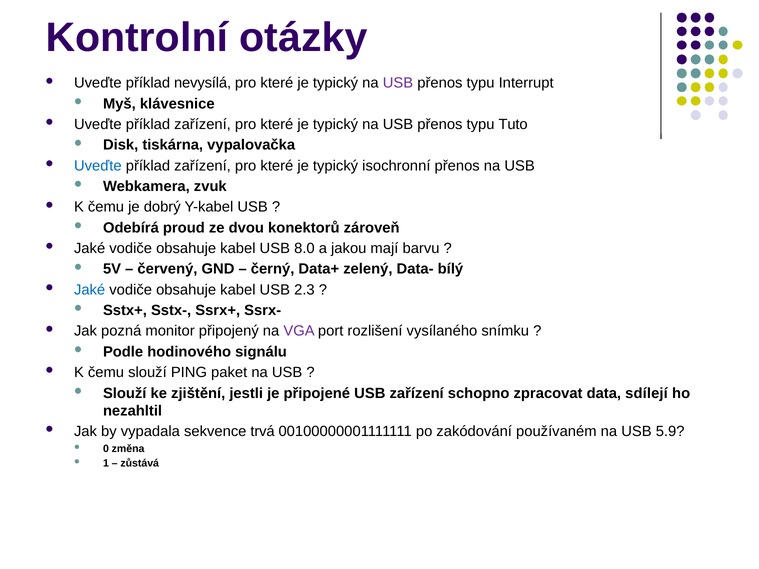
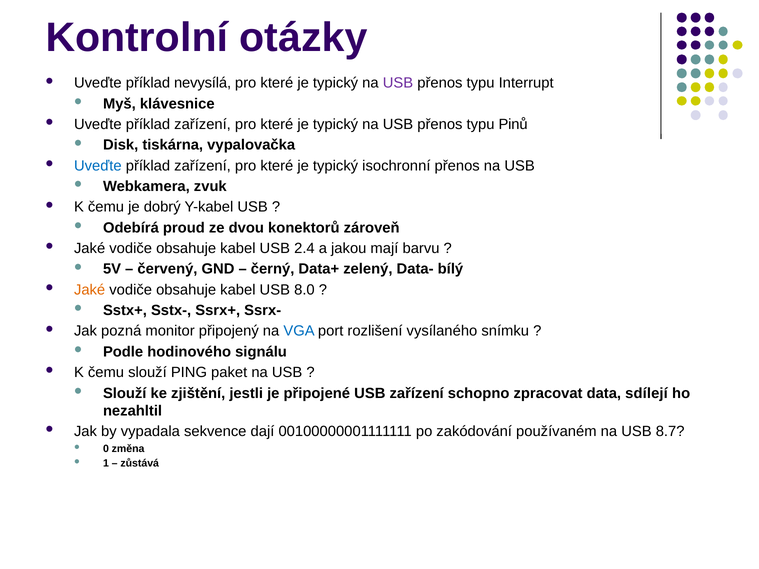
Tuto: Tuto -> Pinů (513, 124)
8.0: 8.0 -> 2.4 (304, 249)
Jaké colour: blue -> orange (90, 290)
2.3: 2.3 -> 8.0 (304, 290)
VGA colour: purple -> blue (299, 331)
trvá: trvá -> dají (262, 432)
5.9: 5.9 -> 8.7 (670, 432)
